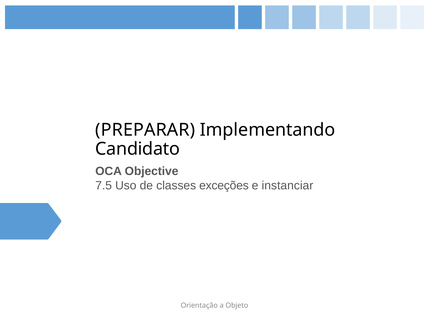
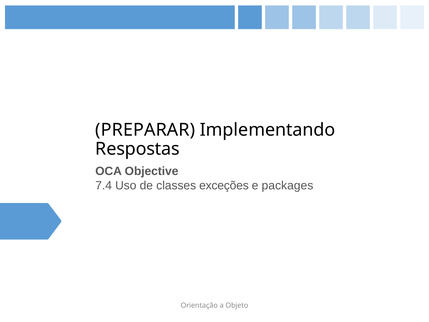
Candidato: Candidato -> Respostas (138, 149)
7.5: 7.5 -> 7.4 (104, 185)
instanciar: instanciar -> packages (287, 185)
